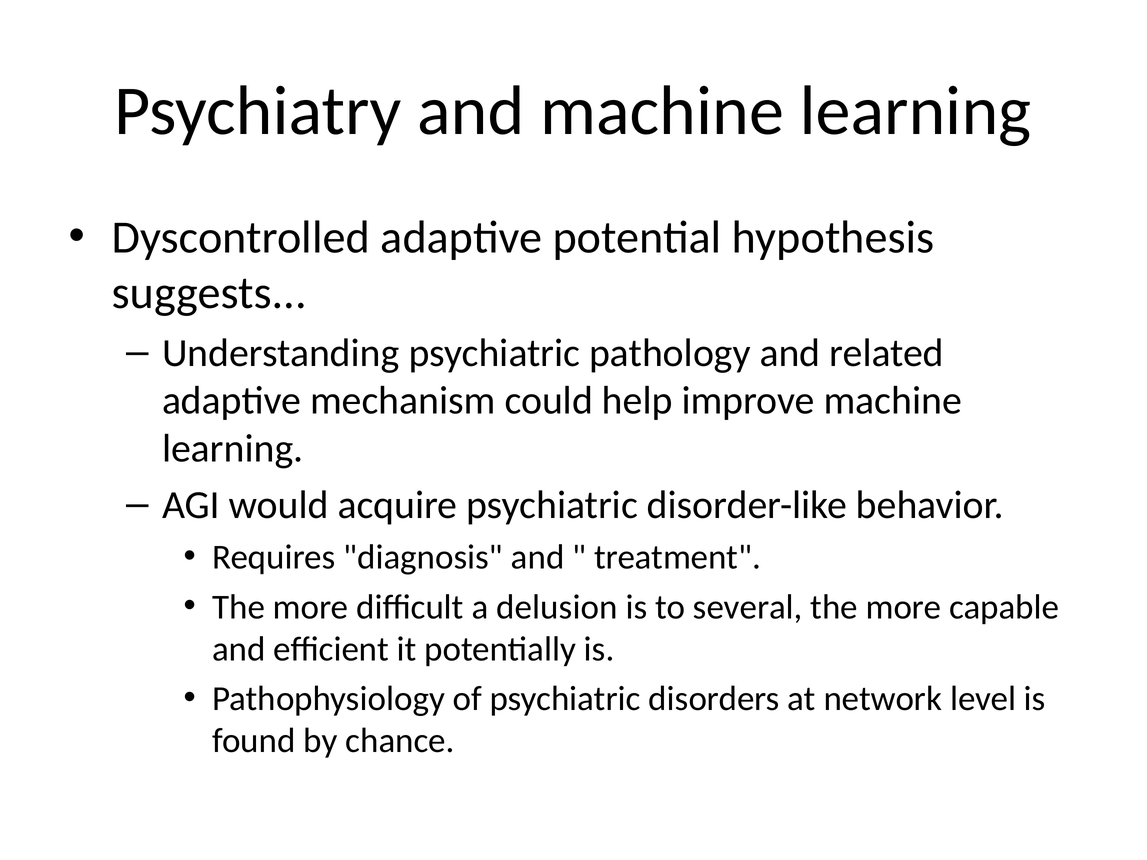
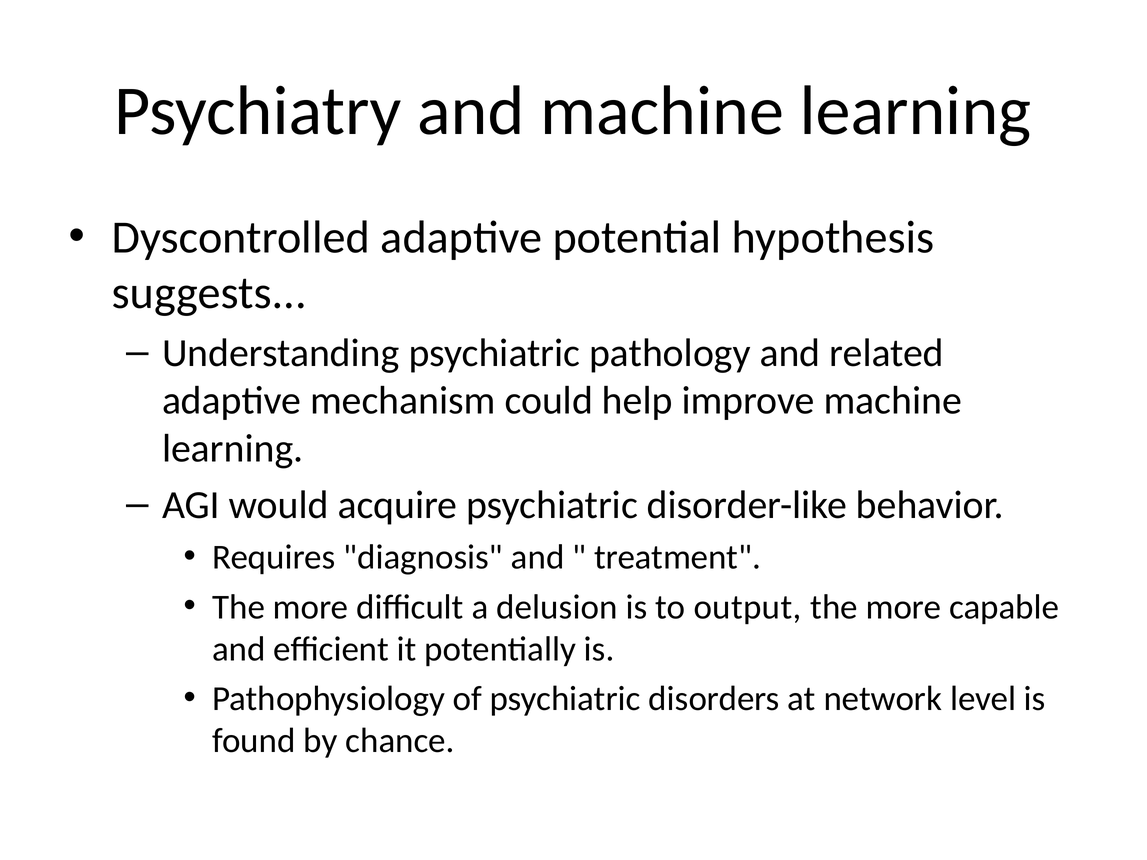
several: several -> output (748, 607)
